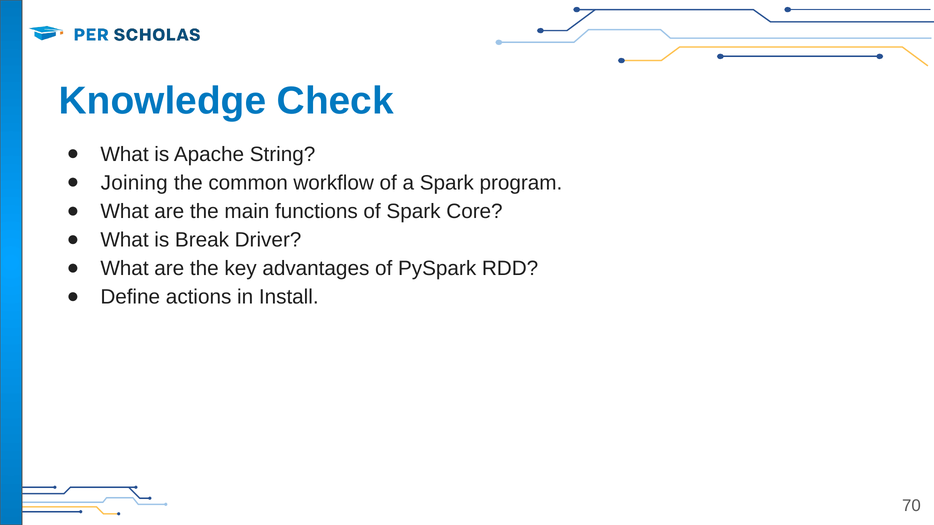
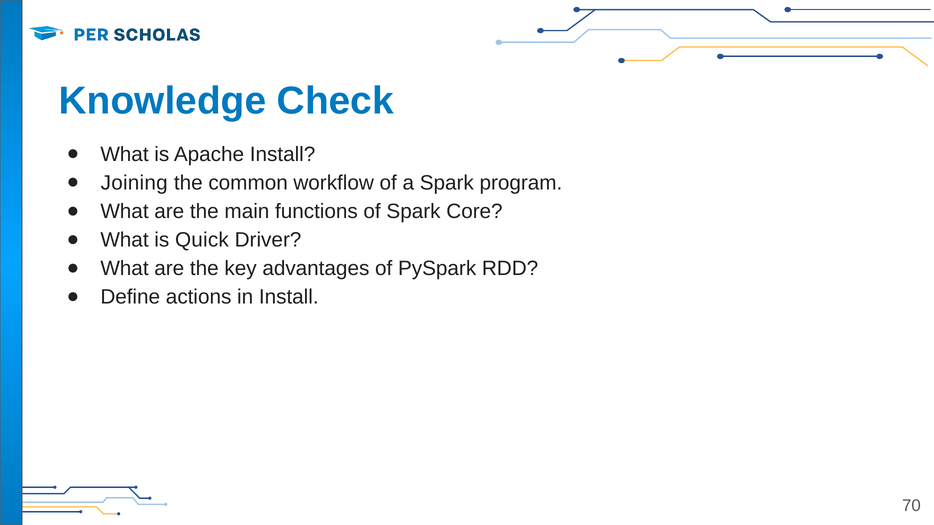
Apache String: String -> Install (283, 154)
Break: Break -> Quick (202, 240)
